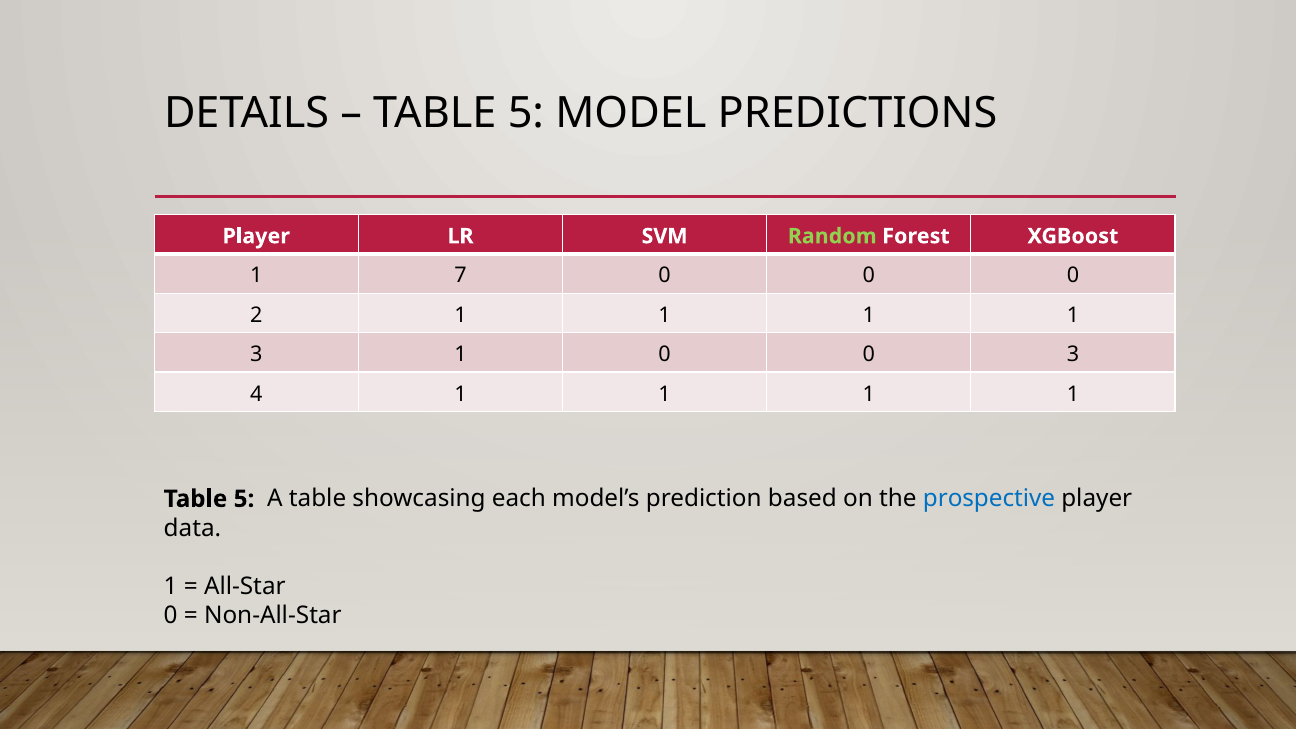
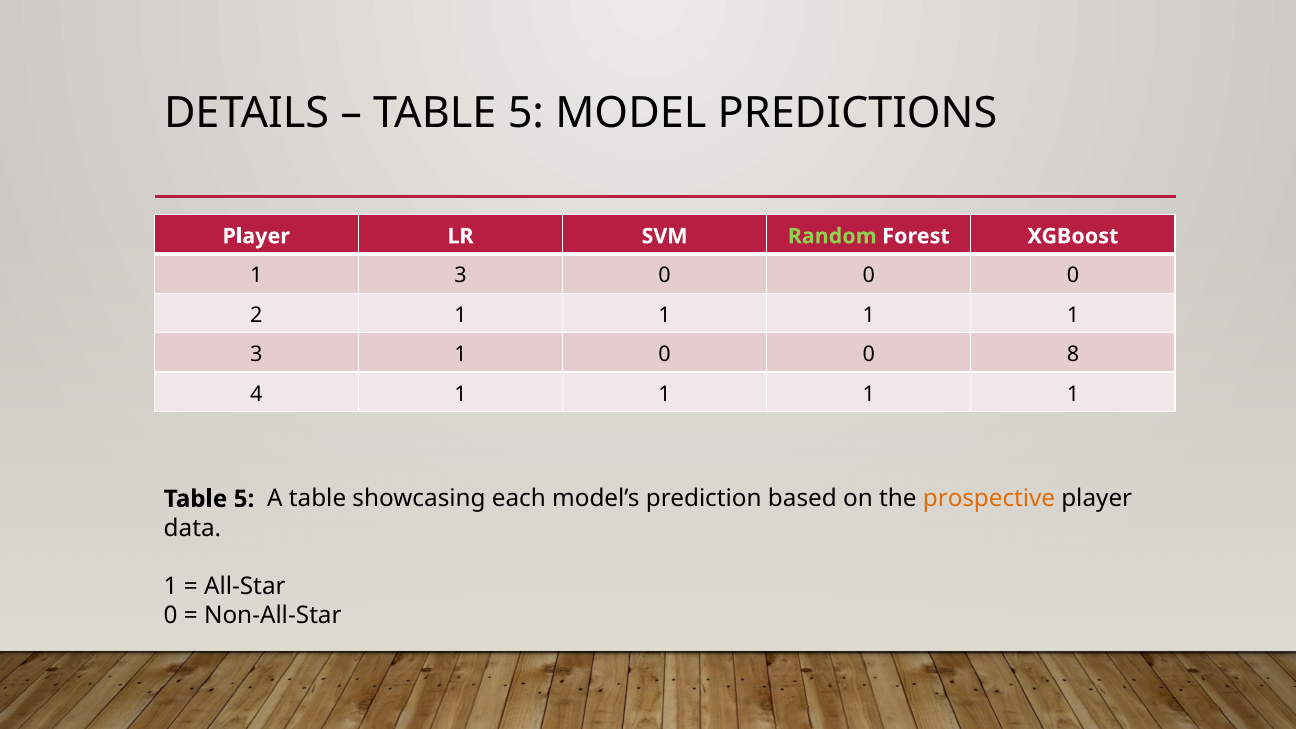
7: 7 -> 3 (460, 276)
0 3: 3 -> 8 (1073, 354)
prospective colour: blue -> orange (989, 499)
